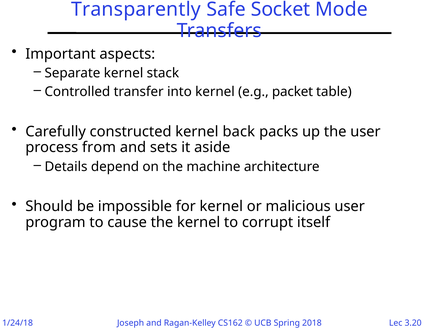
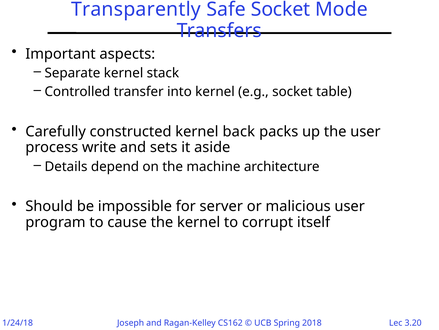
e.g packet: packet -> socket (292, 92)
from: from -> write (99, 147)
for kernel: kernel -> server (221, 206)
